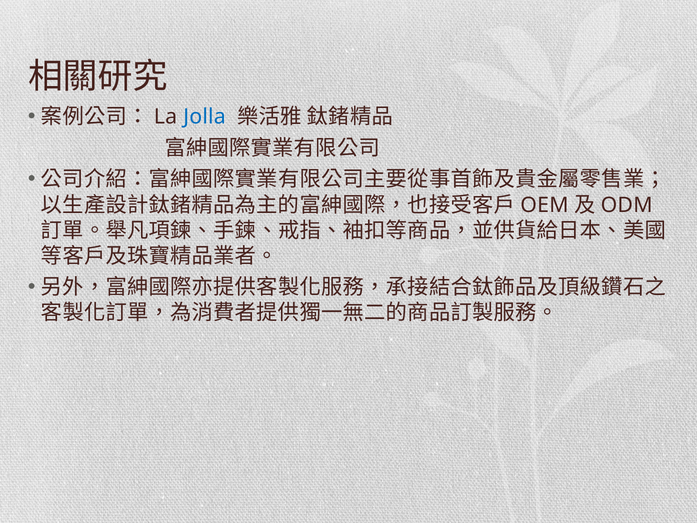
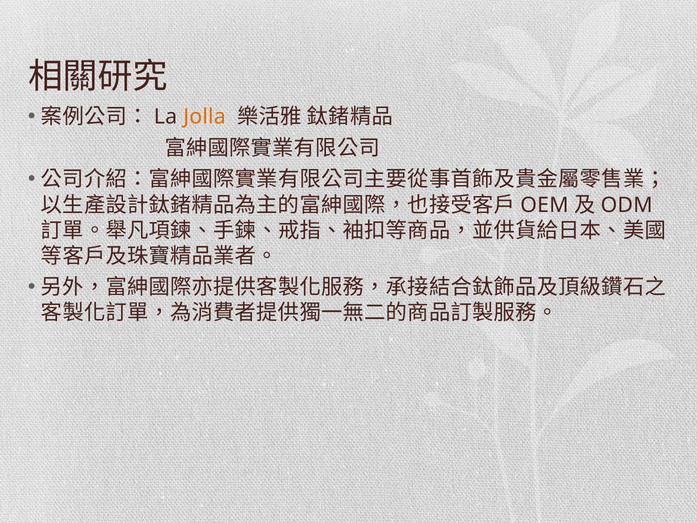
Jolla colour: blue -> orange (205, 117)
